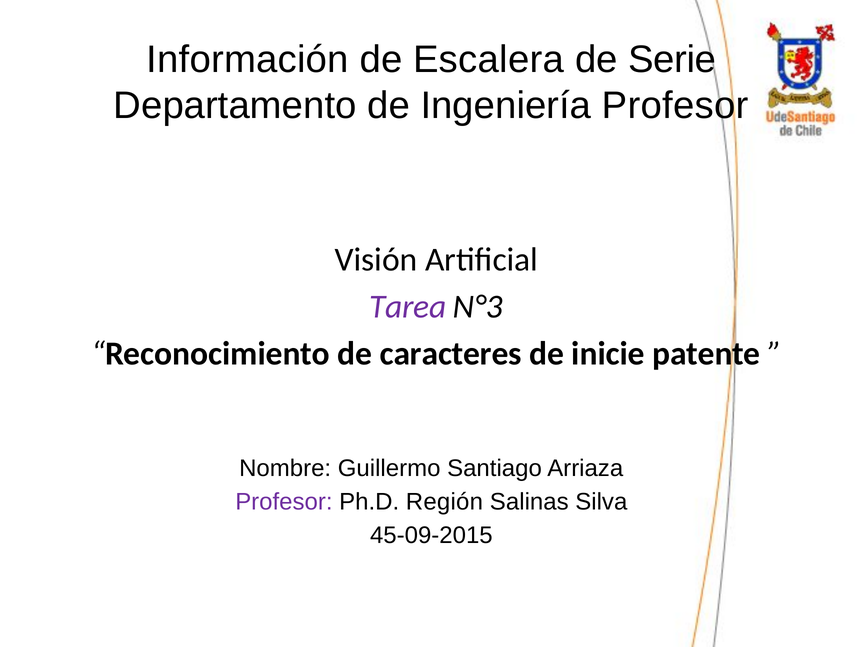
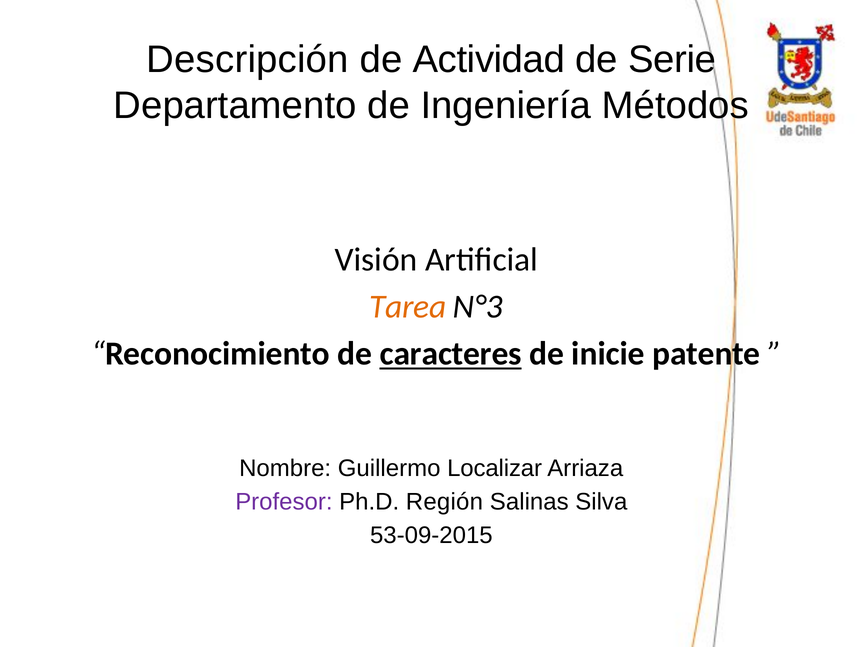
Información: Información -> Descripción (248, 60)
Escalera: Escalera -> Actividad (489, 60)
Ingeniería Profesor: Profesor -> Métodos (675, 106)
Tarea colour: purple -> orange (408, 307)
caracteres underline: none -> present (451, 354)
Santiago: Santiago -> Localizar (495, 469)
45-09-2015: 45-09-2015 -> 53-09-2015 (431, 536)
